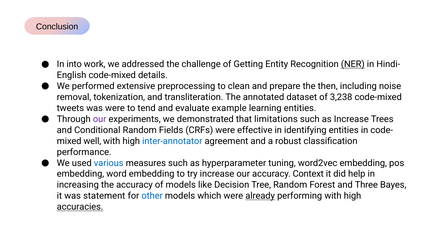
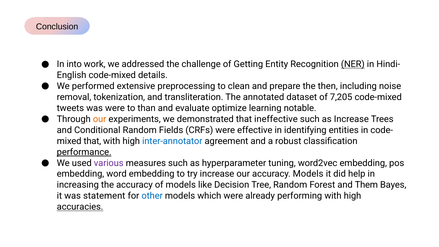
3,238: 3,238 -> 7,205 (341, 97)
tend: tend -> than (147, 108)
example: example -> optimize (229, 108)
learning entities: entities -> notable (300, 108)
our colour: purple -> orange (100, 119)
limitations: limitations -> ineffective (276, 119)
well: well -> that (92, 141)
performance underline: none -> present (84, 152)
various colour: blue -> purple (109, 163)
accuracy Context: Context -> Models (308, 174)
Three: Three -> Them (366, 185)
already underline: present -> none (260, 196)
